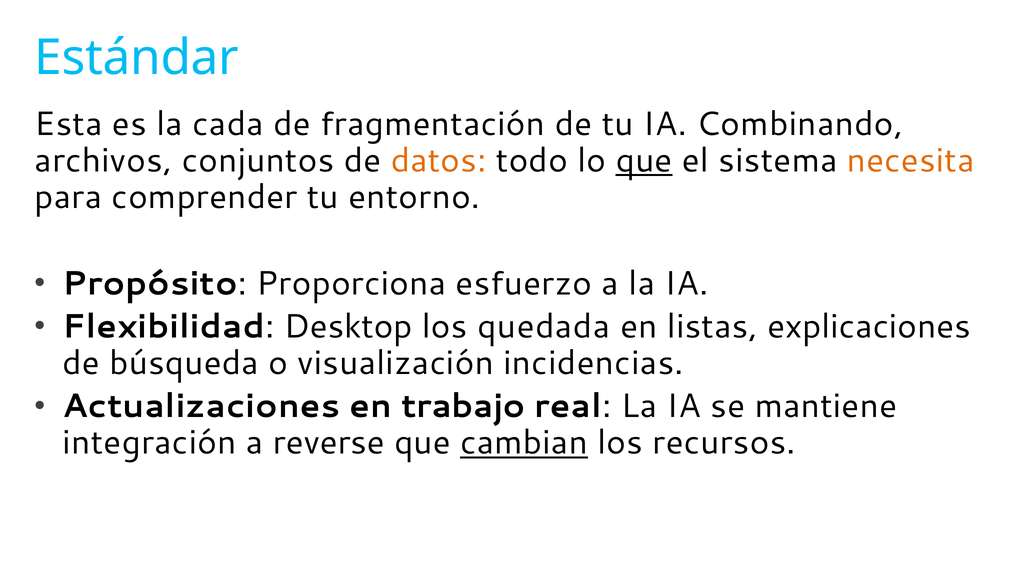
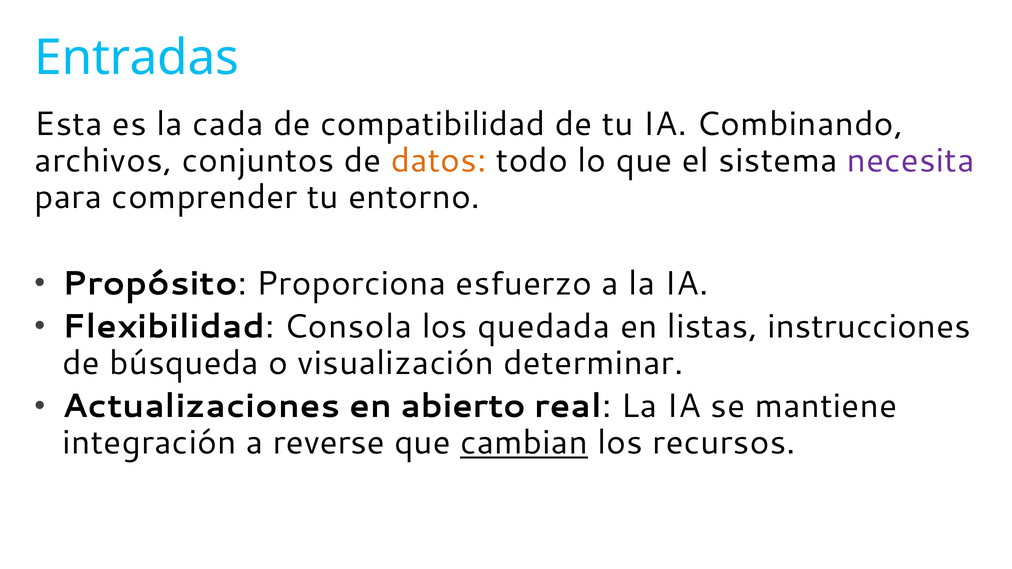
Estándar: Estándar -> Entradas (137, 58)
fragmentación: fragmentación -> compatibilidad (433, 124)
que underline: present -> none (644, 161)
necesita colour: orange -> purple (911, 161)
Desktop: Desktop -> Consola (348, 327)
explicaciones: explicaciones -> instrucciones (869, 327)
incidencias: incidencias -> determinar (593, 363)
trabajo: trabajo -> abierto (463, 407)
